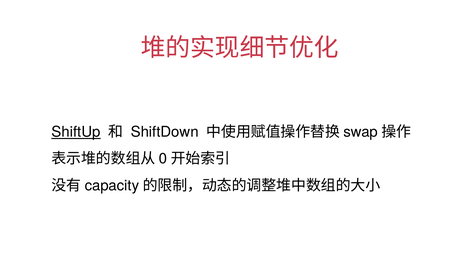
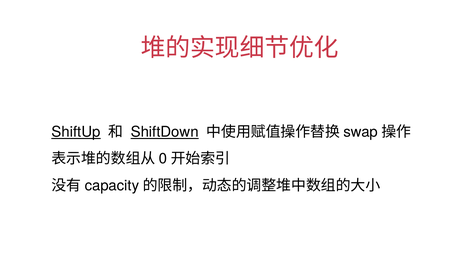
ShiftDown underline: none -> present (165, 132)
